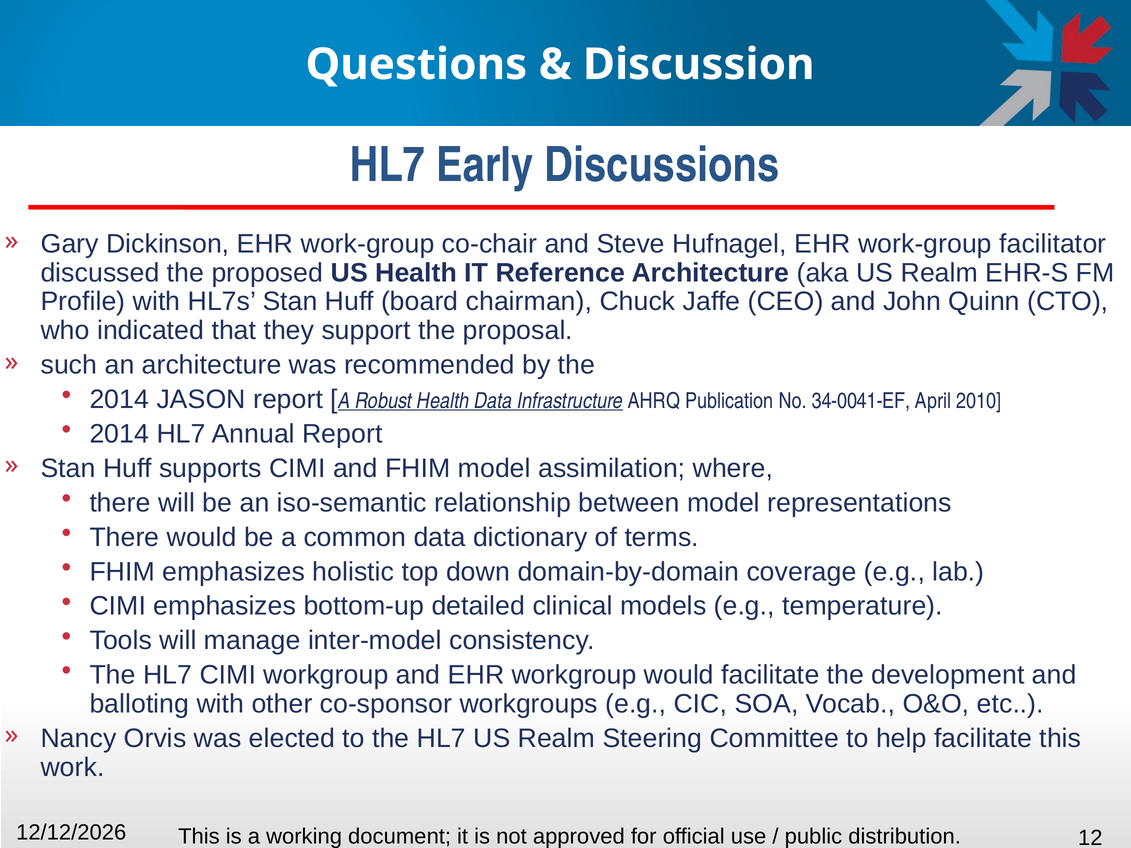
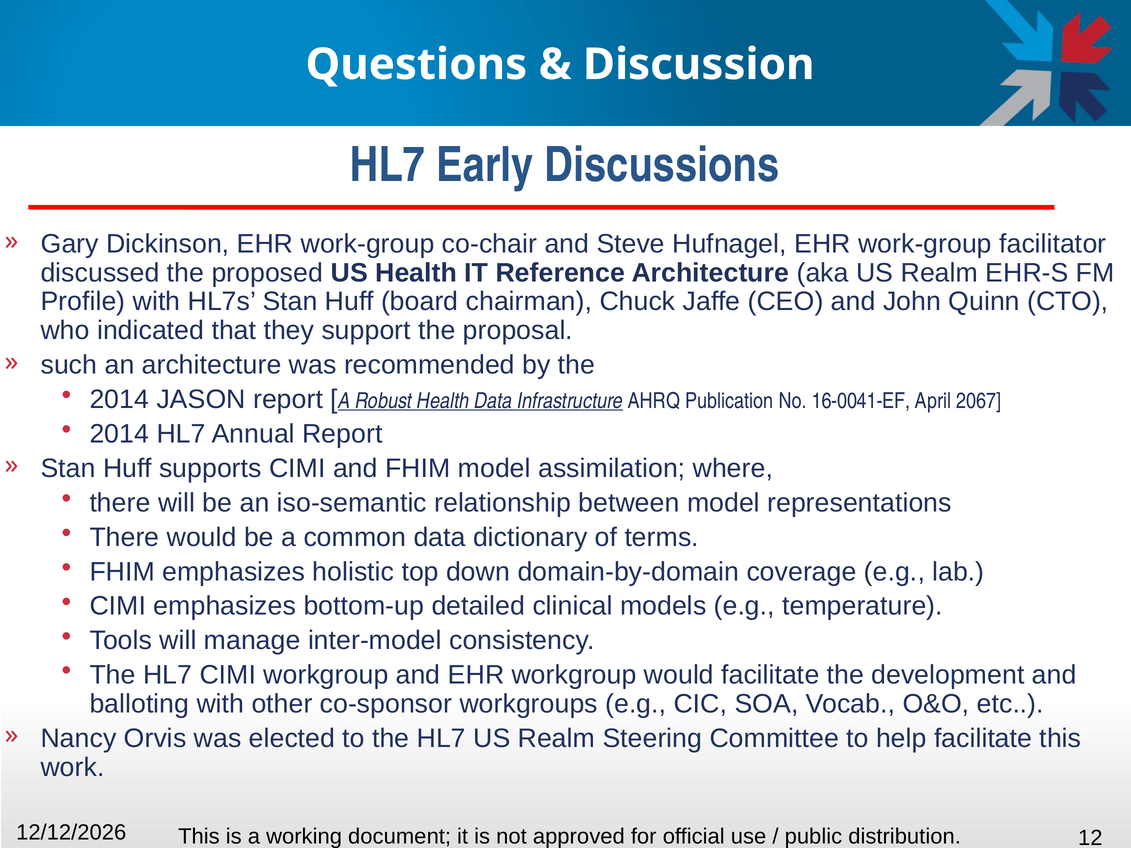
34-0041-EF: 34-0041-EF -> 16-0041-EF (861, 401)
2010: 2010 -> 2067 (979, 401)
